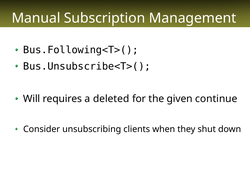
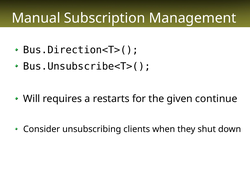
Bus.Following<T>(: Bus.Following<T>( -> Bus.Direction<T>( (81, 50)
deleted: deleted -> restarts (111, 99)
